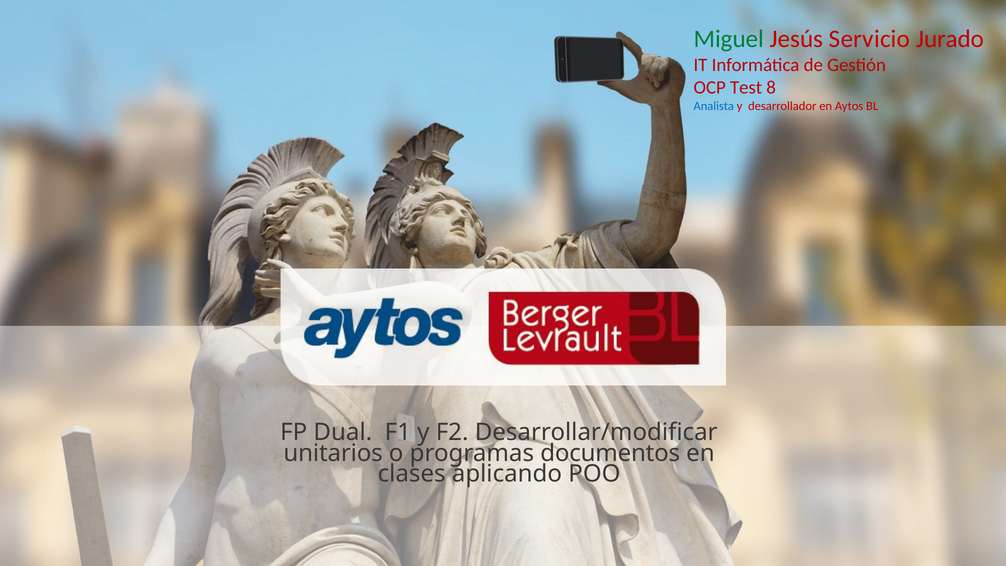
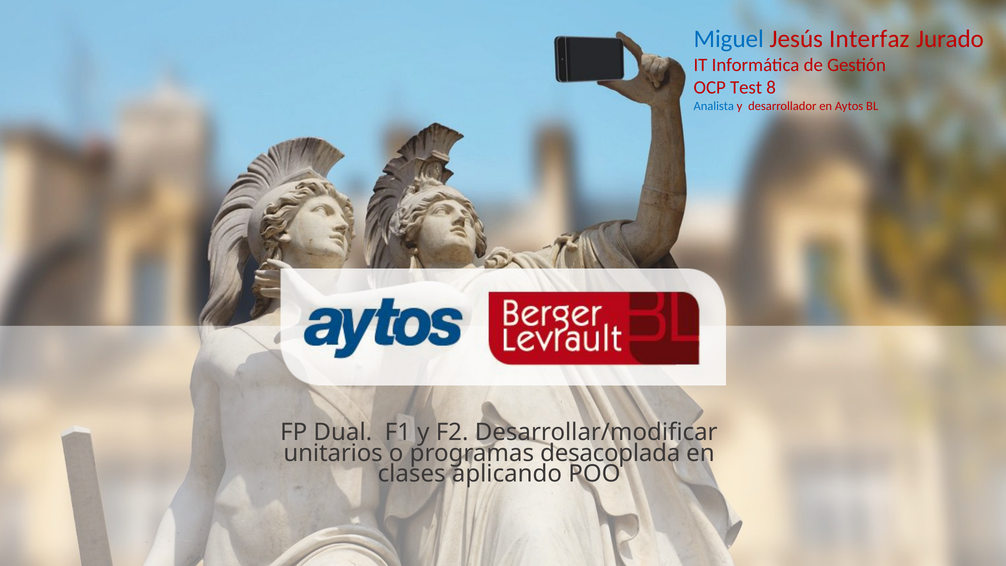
Miguel colour: green -> blue (729, 39)
Servicio: Servicio -> Interfaz (870, 39)
documentos: documentos -> desacoplada (610, 453)
